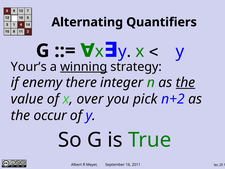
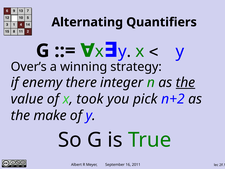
Your’s: Your’s -> Over’s (29, 67)
winning underline: present -> none (84, 67)
over: over -> took (90, 99)
occur: occur -> make (50, 115)
